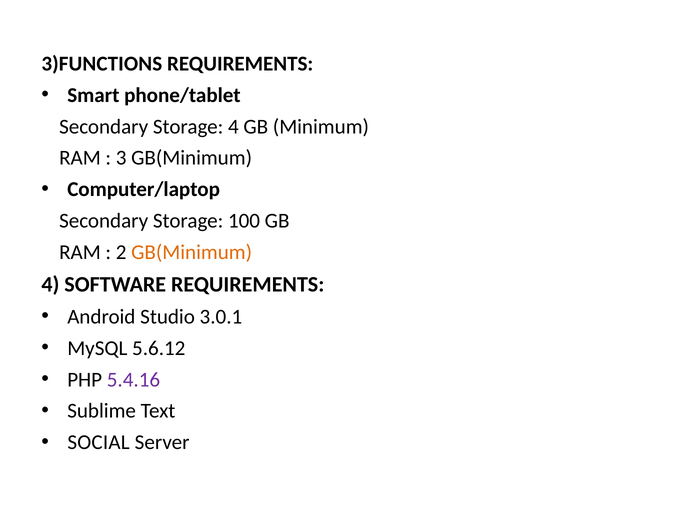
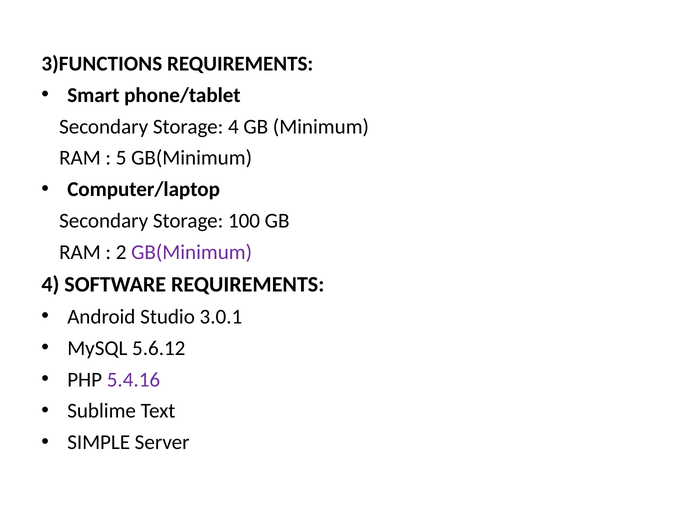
3: 3 -> 5 (121, 158)
GB(Minimum colour: orange -> purple (192, 252)
SOCIAL: SOCIAL -> SIMPLE (99, 442)
